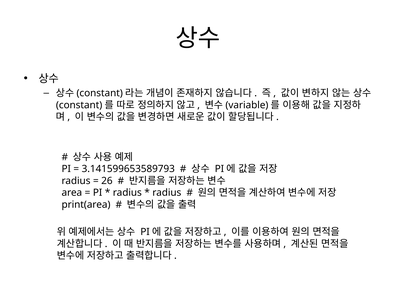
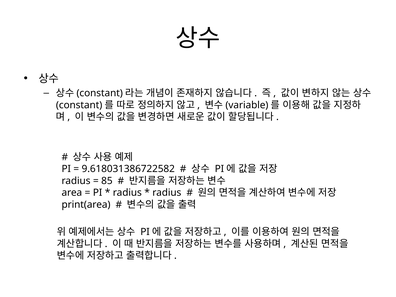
3.141599653589793: 3.141599653589793 -> 9.618031386722582 (128, 169)
26: 26 -> 85 (107, 181)
